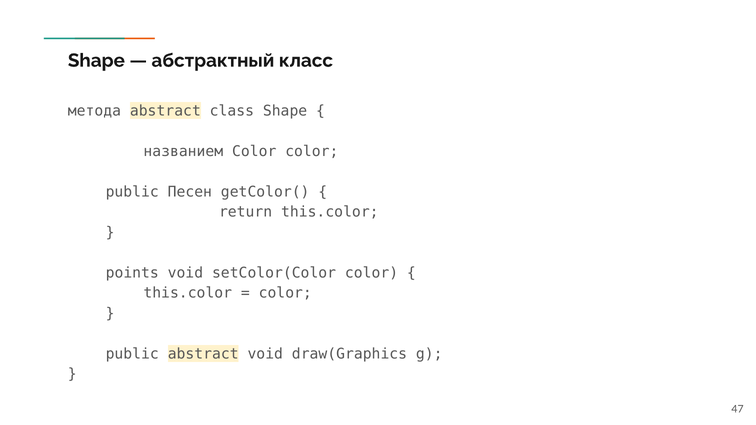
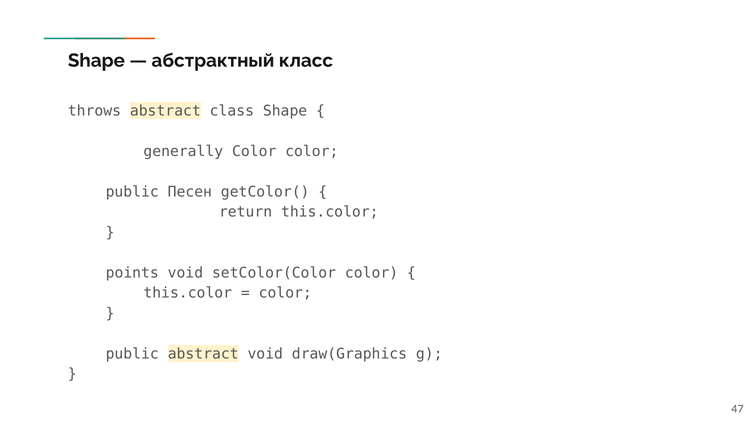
метода: метода -> throws (94, 111)
названием: названием -> generally (183, 151)
